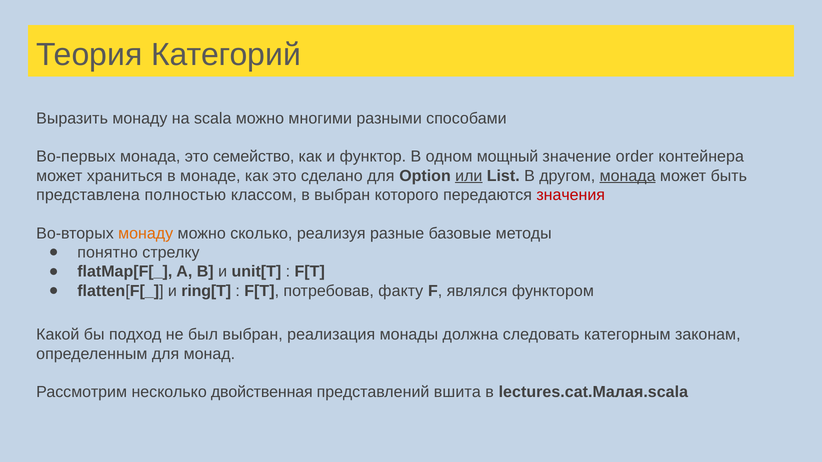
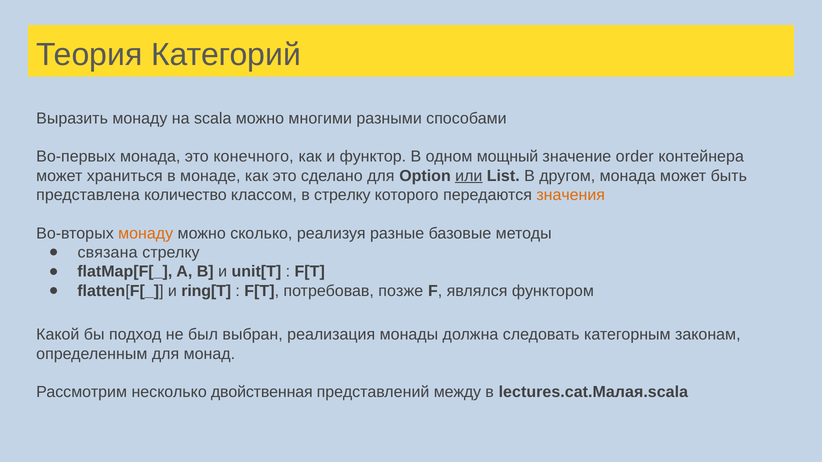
семейство: семейство -> конечного (254, 157)
монада underline: present -> none (628, 176)
полностью: полностью -> количество (185, 195)
в выбран: выбран -> стрелку (342, 195)
значения colour: red -> orange (571, 195)
понятно: понятно -> связана (108, 253)
факту: факту -> позже (401, 291)
вшита: вшита -> между (457, 393)
